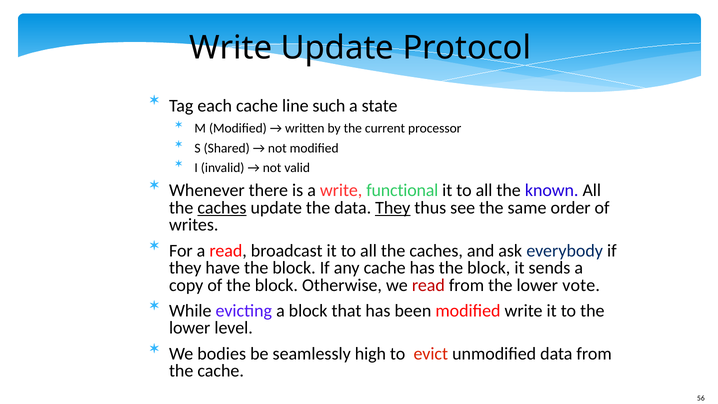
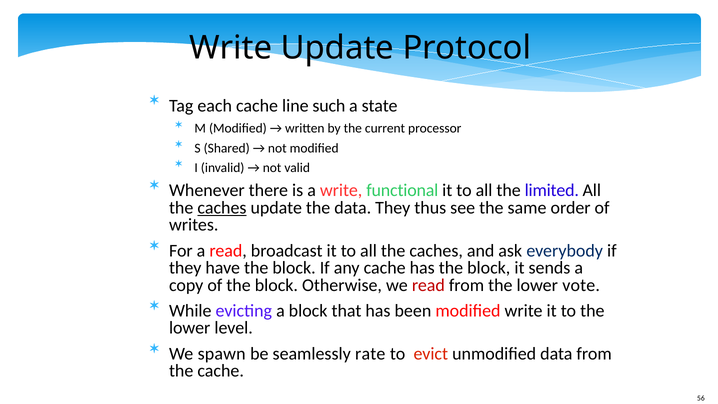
known: known -> limited (552, 190)
They underline: present -> none (393, 208)
bodies: bodies -> spawn (222, 354)
high: high -> rate (370, 354)
